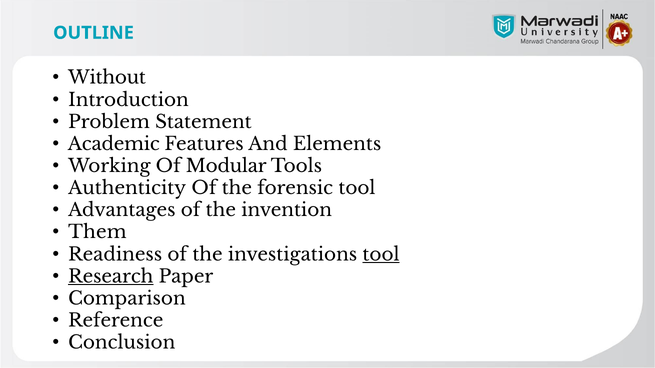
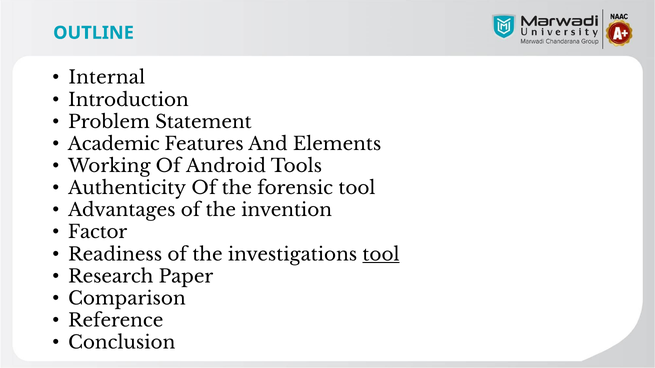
Without: Without -> Internal (107, 78)
Modular: Modular -> Android (226, 166)
Them: Them -> Factor (98, 233)
Research underline: present -> none (111, 277)
